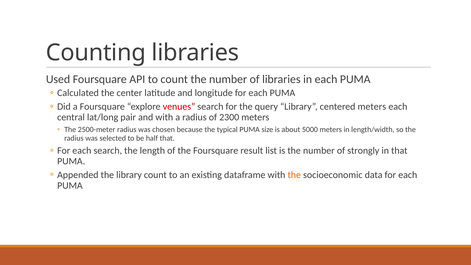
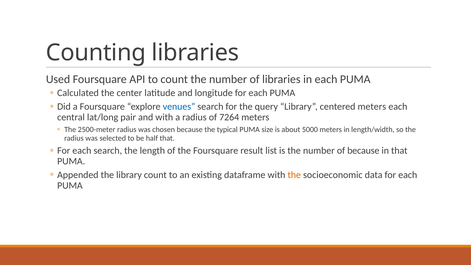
venues colour: red -> blue (179, 107)
2300: 2300 -> 7264 (229, 117)
of strongly: strongly -> because (363, 151)
